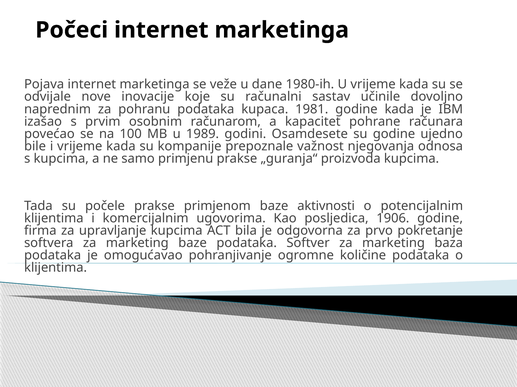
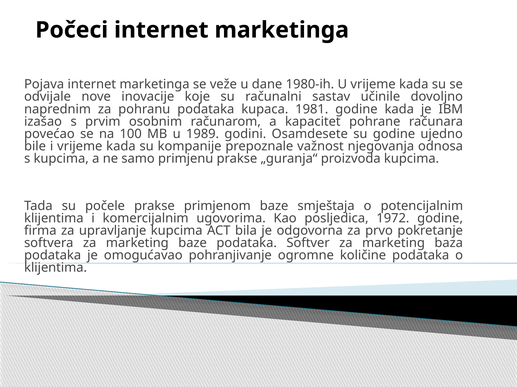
aktivnosti: aktivnosti -> smještaja (326, 206)
1906: 1906 -> 1972 (393, 219)
